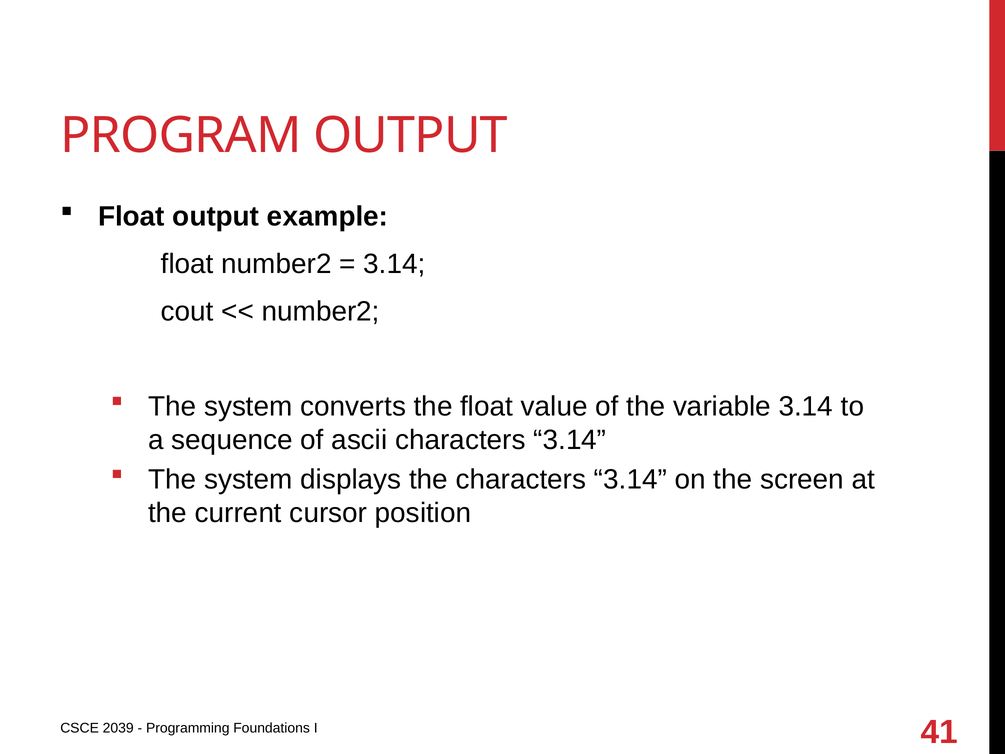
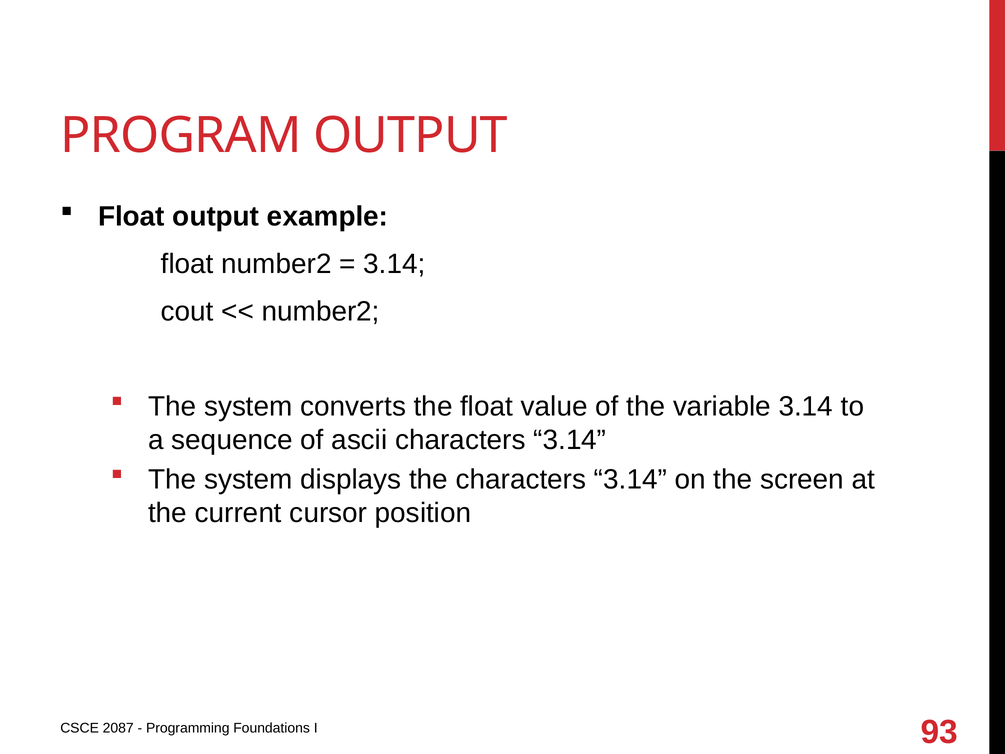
2039: 2039 -> 2087 (118, 728)
41: 41 -> 93 (939, 732)
